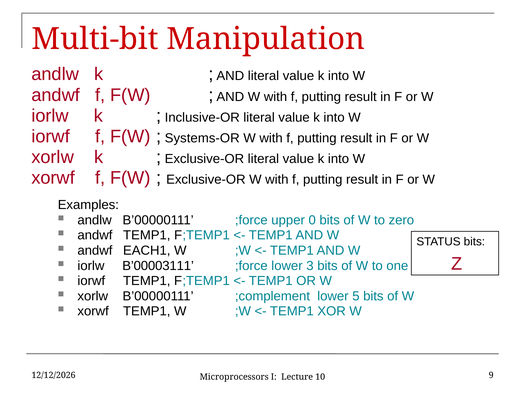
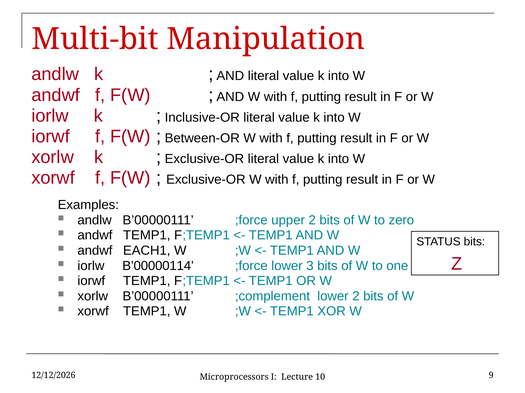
Systems-OR: Systems-OR -> Between-OR (202, 138)
upper 0: 0 -> 2 (312, 220)
B’00003111: B’00003111 -> B’00000114 (158, 266)
lower 5: 5 -> 2 (356, 297)
